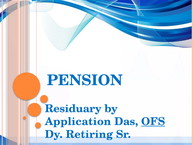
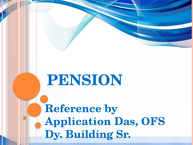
Residuary: Residuary -> Reference (73, 108)
OFS underline: present -> none (153, 121)
Retiring: Retiring -> Building (89, 134)
